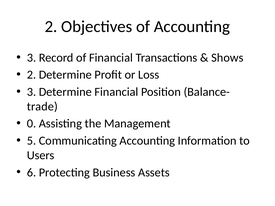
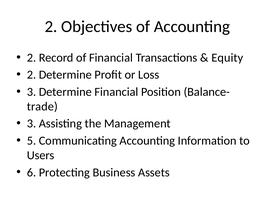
3: 3 -> 2 (31, 58)
Shows: Shows -> Equity (227, 58)
0: 0 -> 3 (31, 124)
